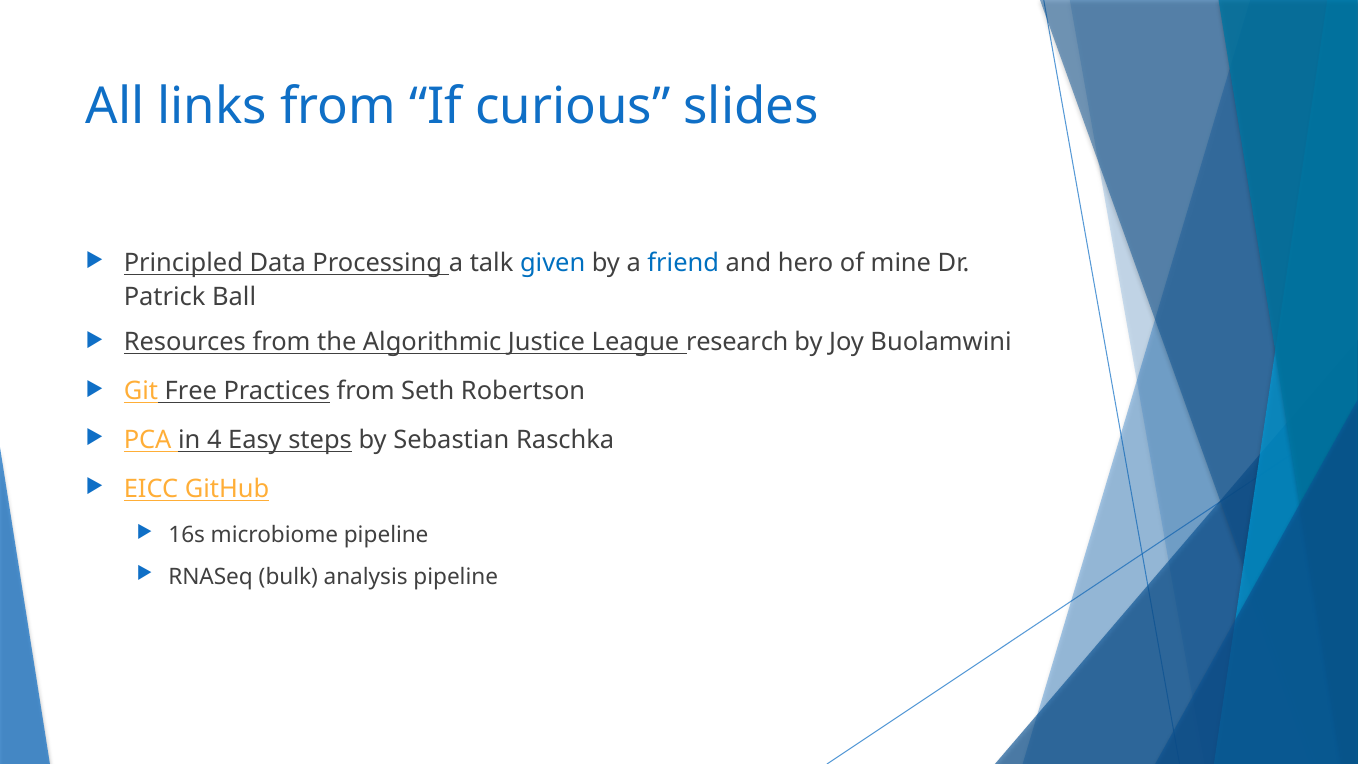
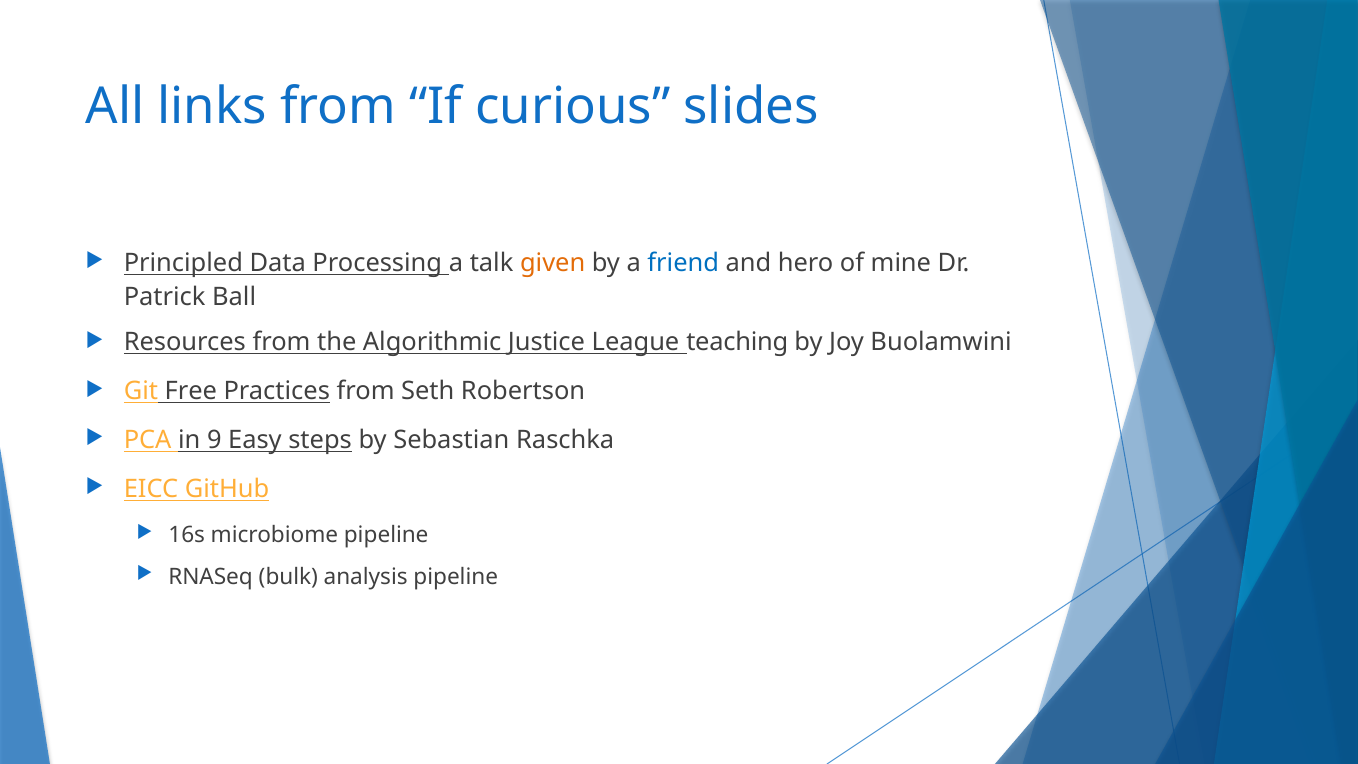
given colour: blue -> orange (553, 263)
research: research -> teaching (737, 342)
4: 4 -> 9 (214, 440)
